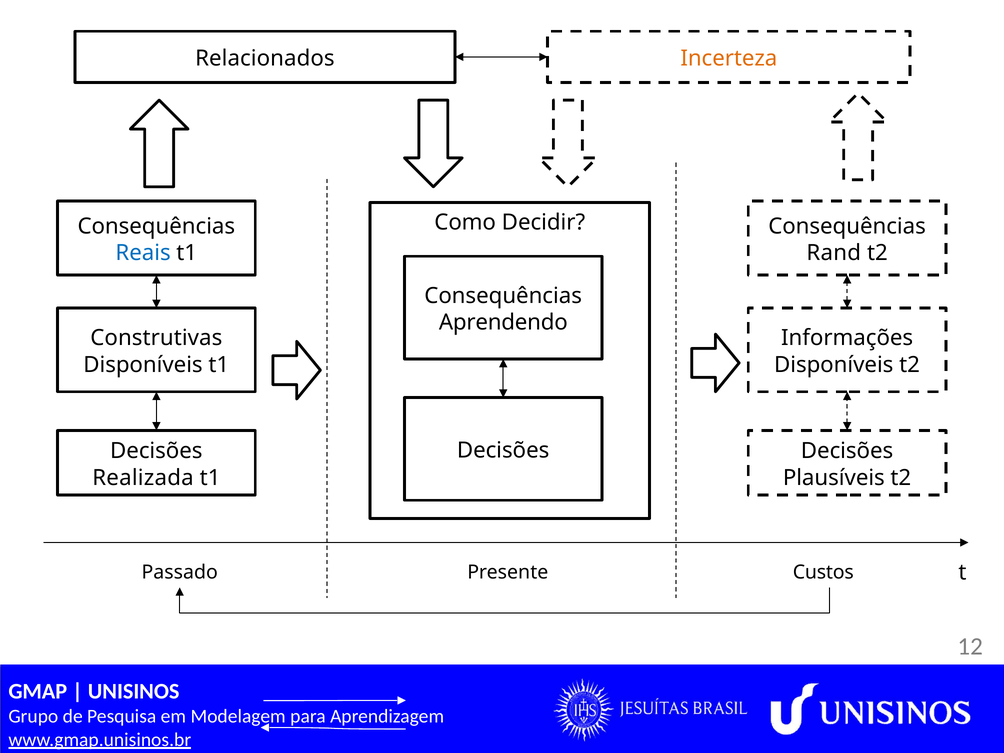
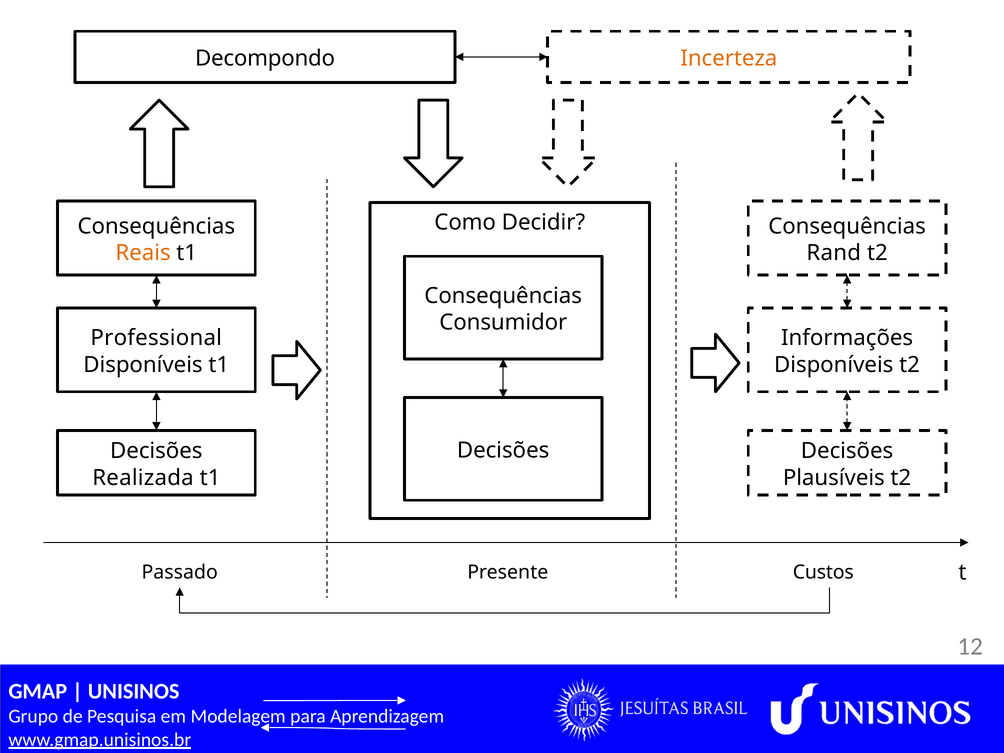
Relacionados: Relacionados -> Decompondo (265, 58)
Reais colour: blue -> orange (143, 253)
Aprendendo: Aprendendo -> Consumidor (503, 323)
Construtivas: Construtivas -> Professional (156, 338)
